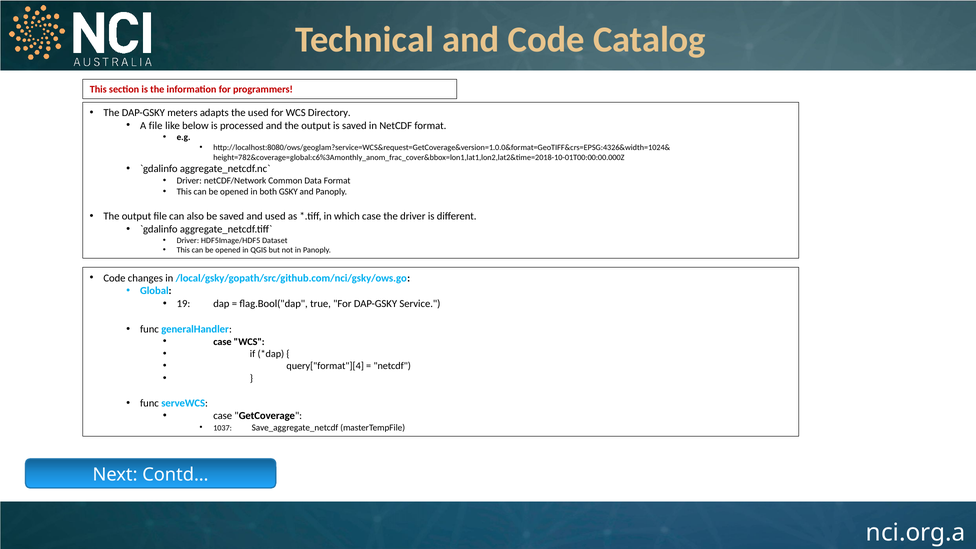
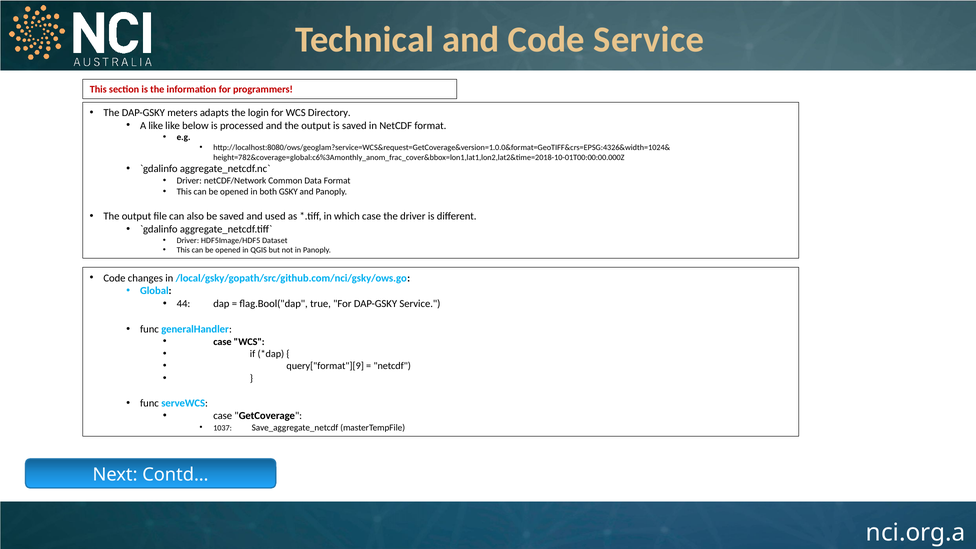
Code Catalog: Catalog -> Service (649, 40)
the used: used -> login (258, 113)
A file: file -> like (156, 126)
19: 19 -> 44 (183, 304)
query["format"][4: query["format"][4 -> query["format"][9 (325, 366)
